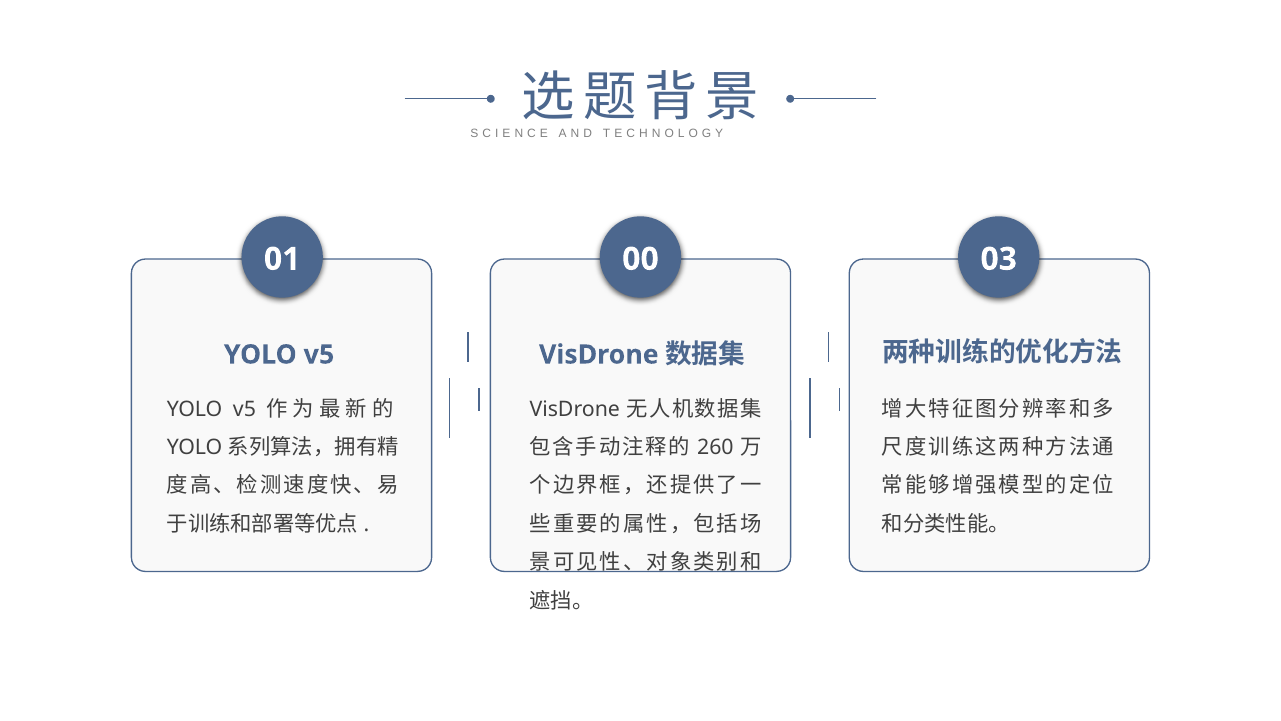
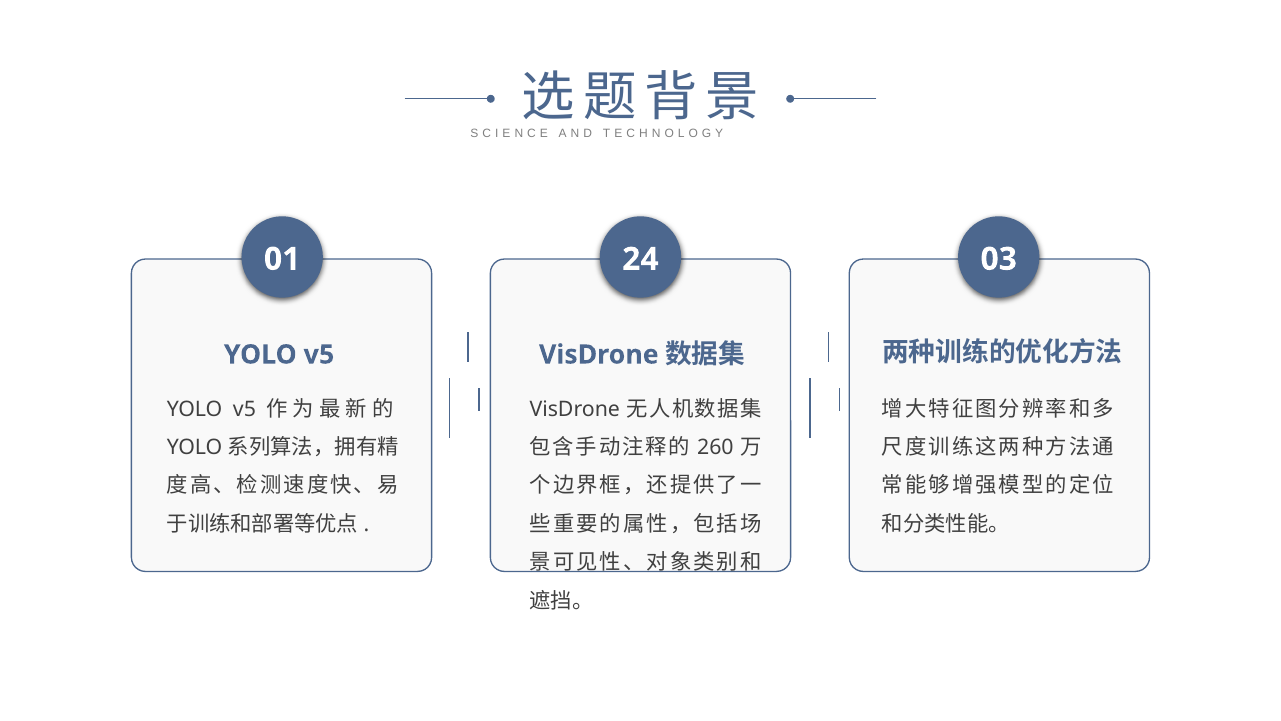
00: 00 -> 24 (640, 259)
